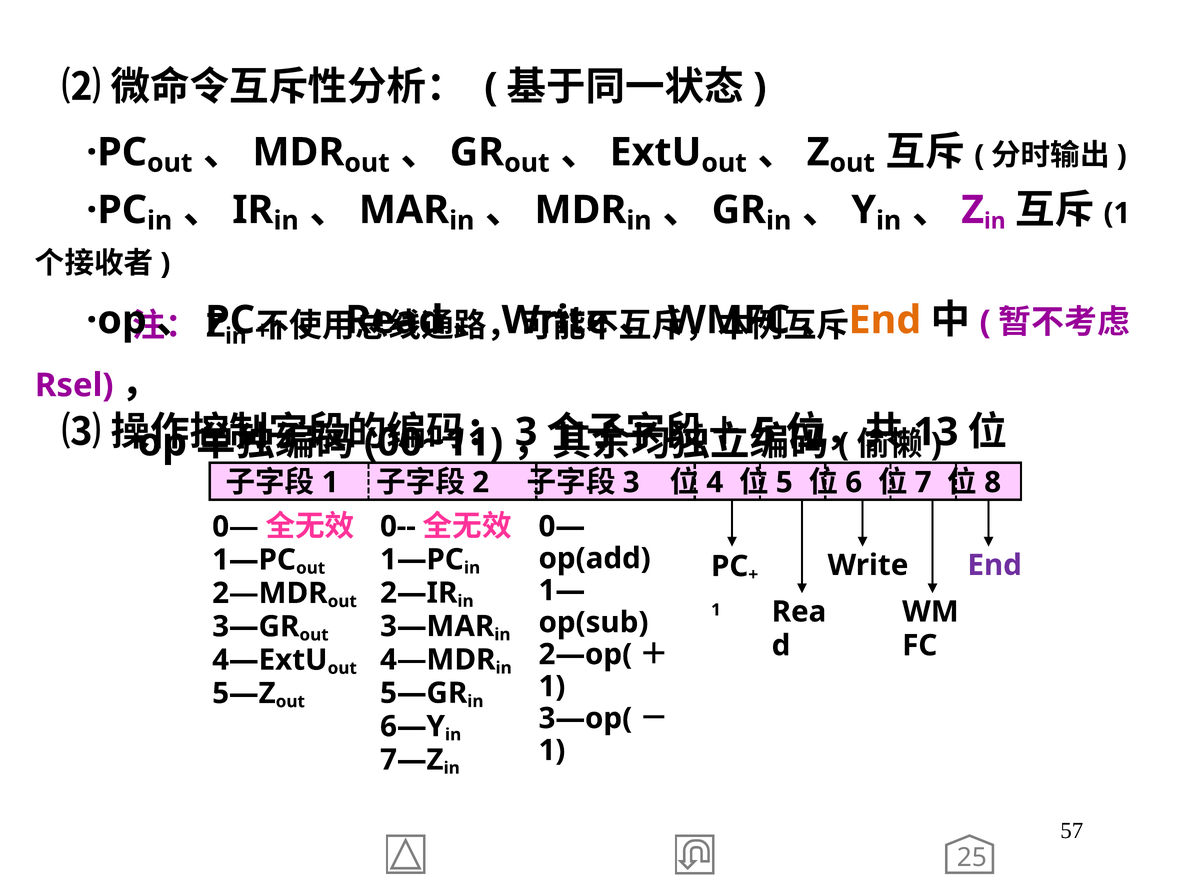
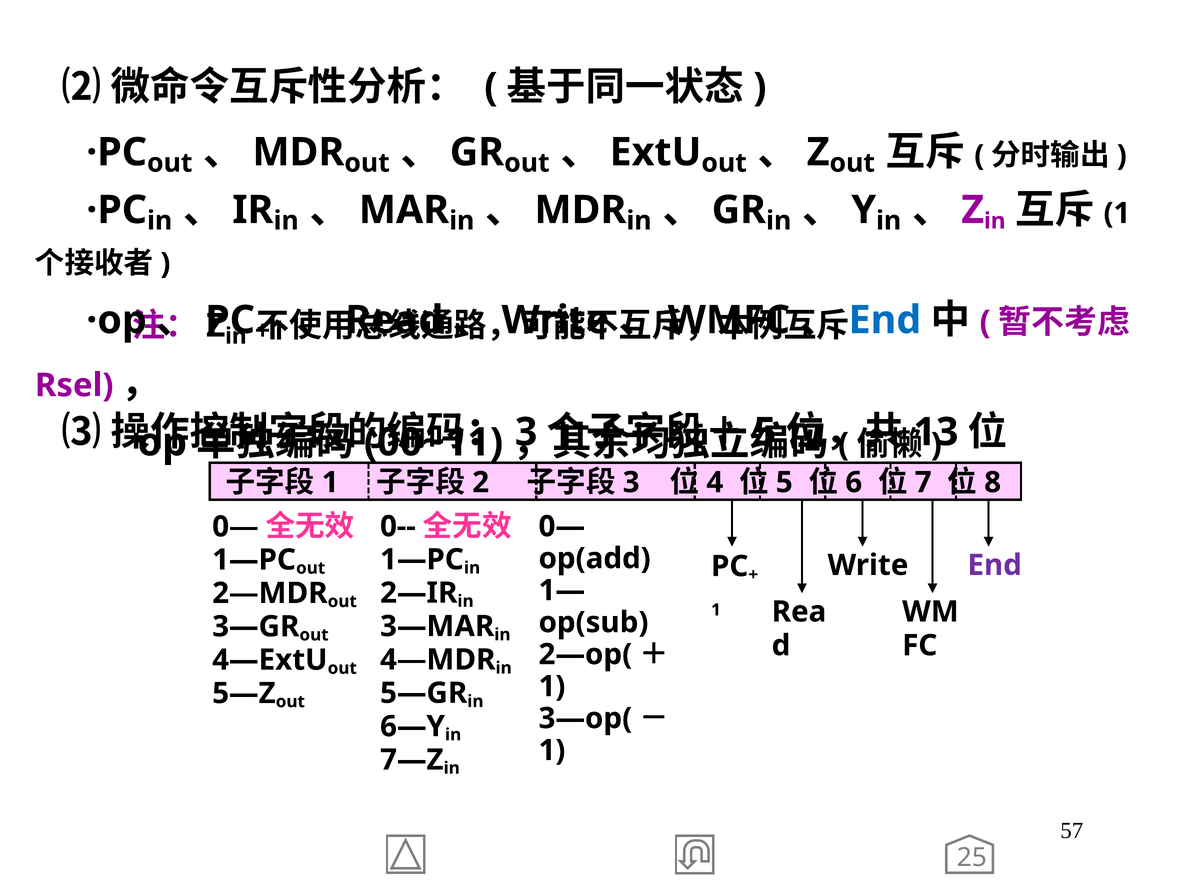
End colour: orange -> blue (885, 320)
